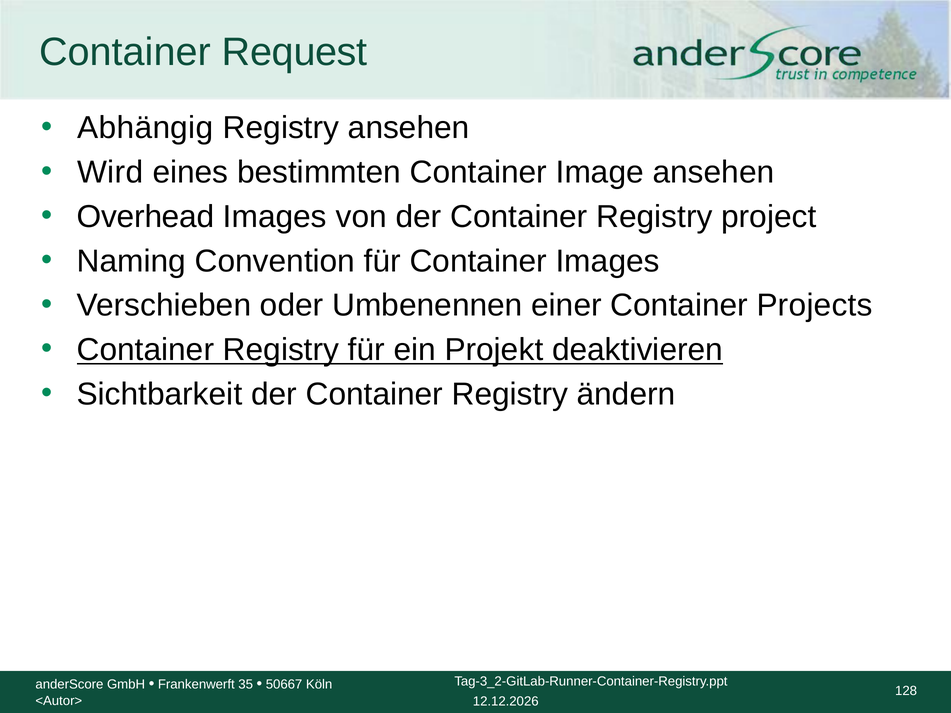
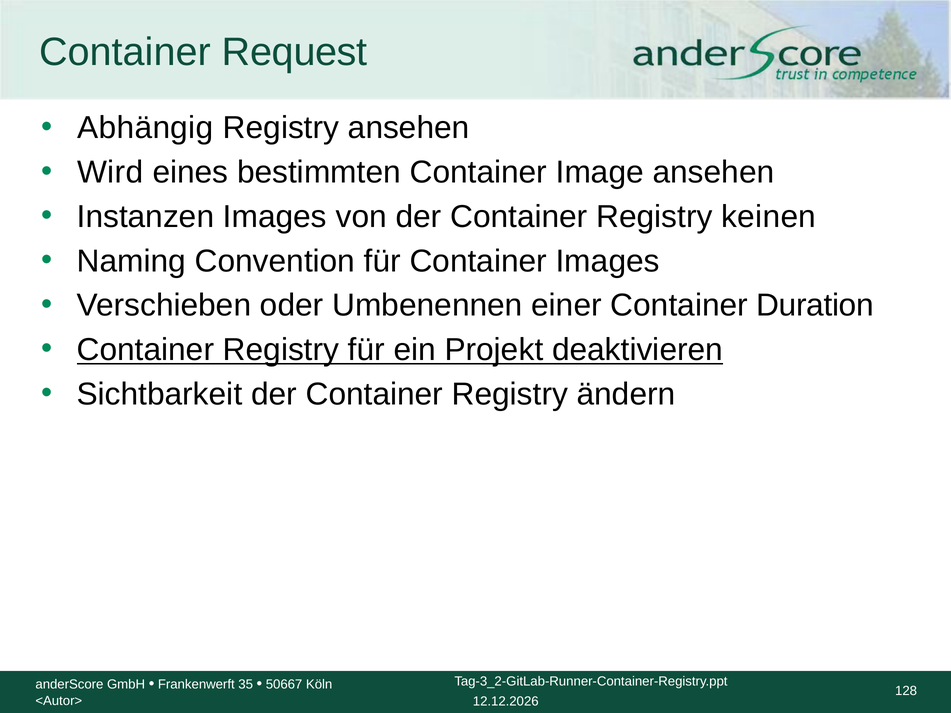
Overhead: Overhead -> Instanzen (145, 217)
project: project -> keinen (769, 217)
Projects: Projects -> Duration (815, 306)
